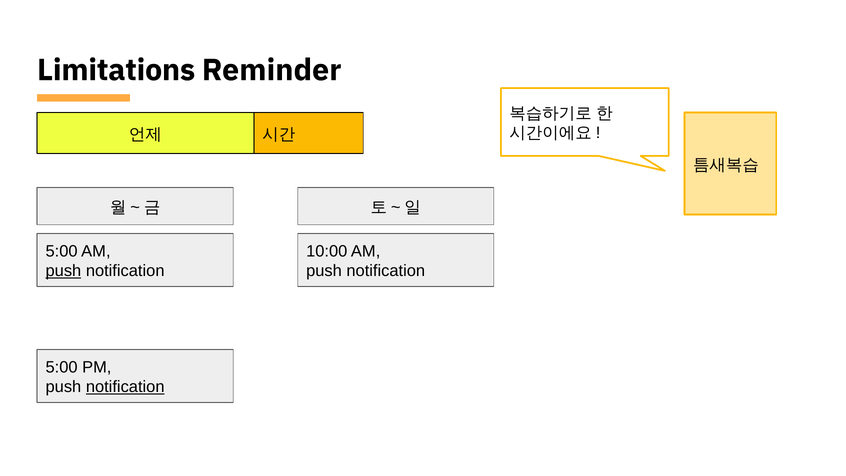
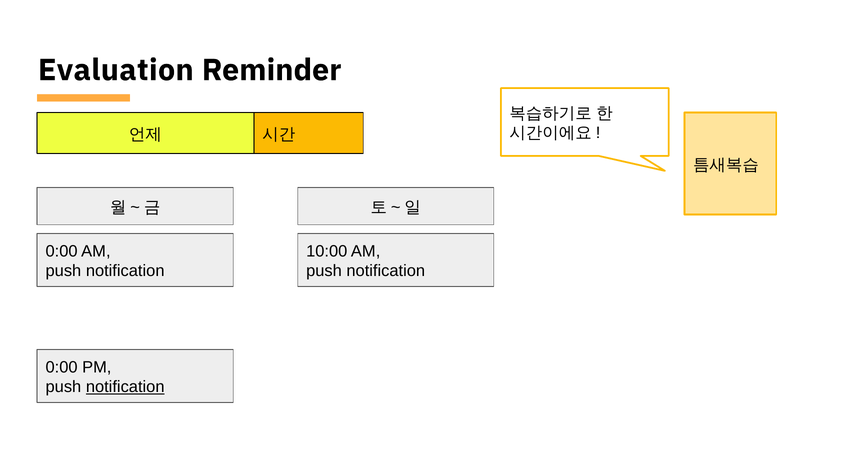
Limitations: Limitations -> Evaluation (116, 70)
5:00: 5:00 -> 0:00 (62, 251)
push underline: present -> none (63, 271)
5:00: 5:00 -> 0:00 (62, 367)
